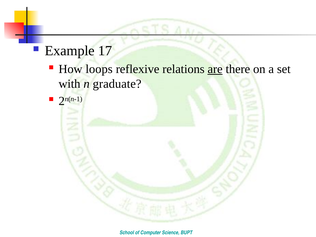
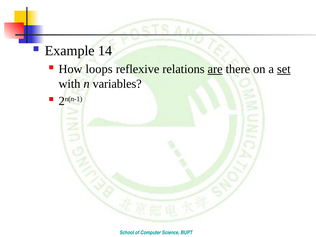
17: 17 -> 14 (105, 51)
set underline: none -> present (284, 69)
graduate: graduate -> variables (117, 84)
